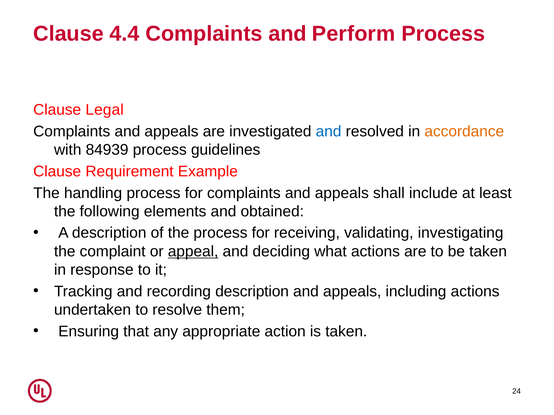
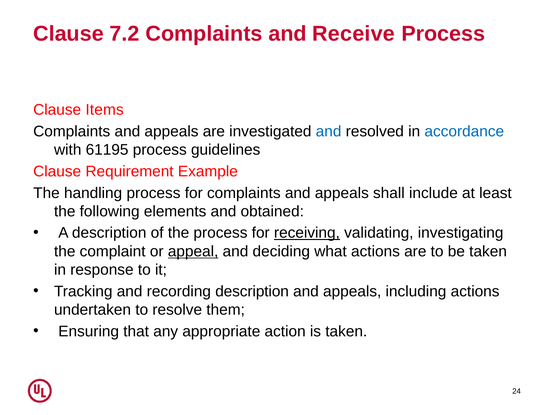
4.4: 4.4 -> 7.2 (125, 34)
Perform: Perform -> Receive (354, 34)
Legal: Legal -> Items (105, 110)
accordance colour: orange -> blue (464, 132)
84939: 84939 -> 61195 (107, 150)
receiving underline: none -> present (307, 233)
